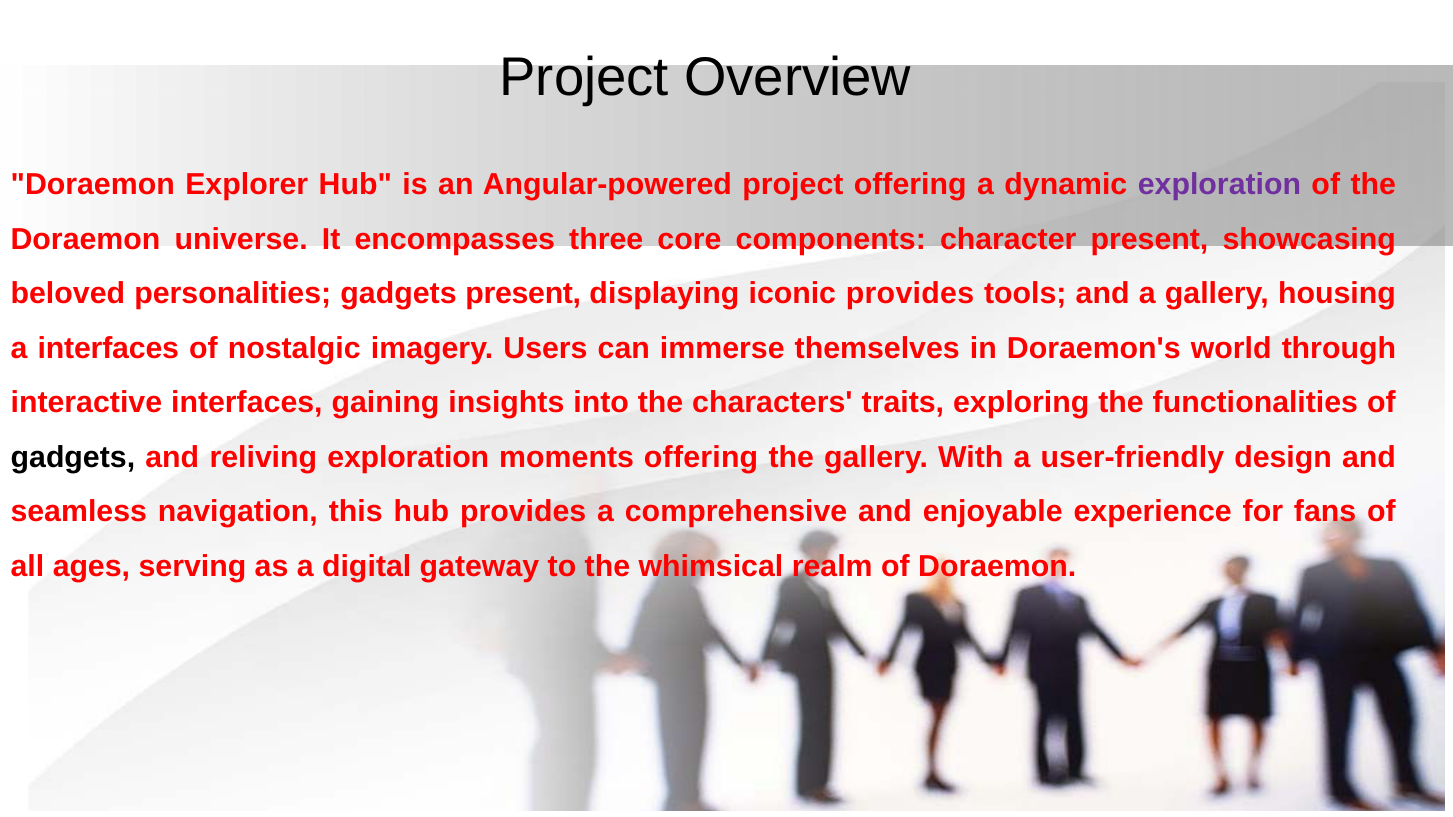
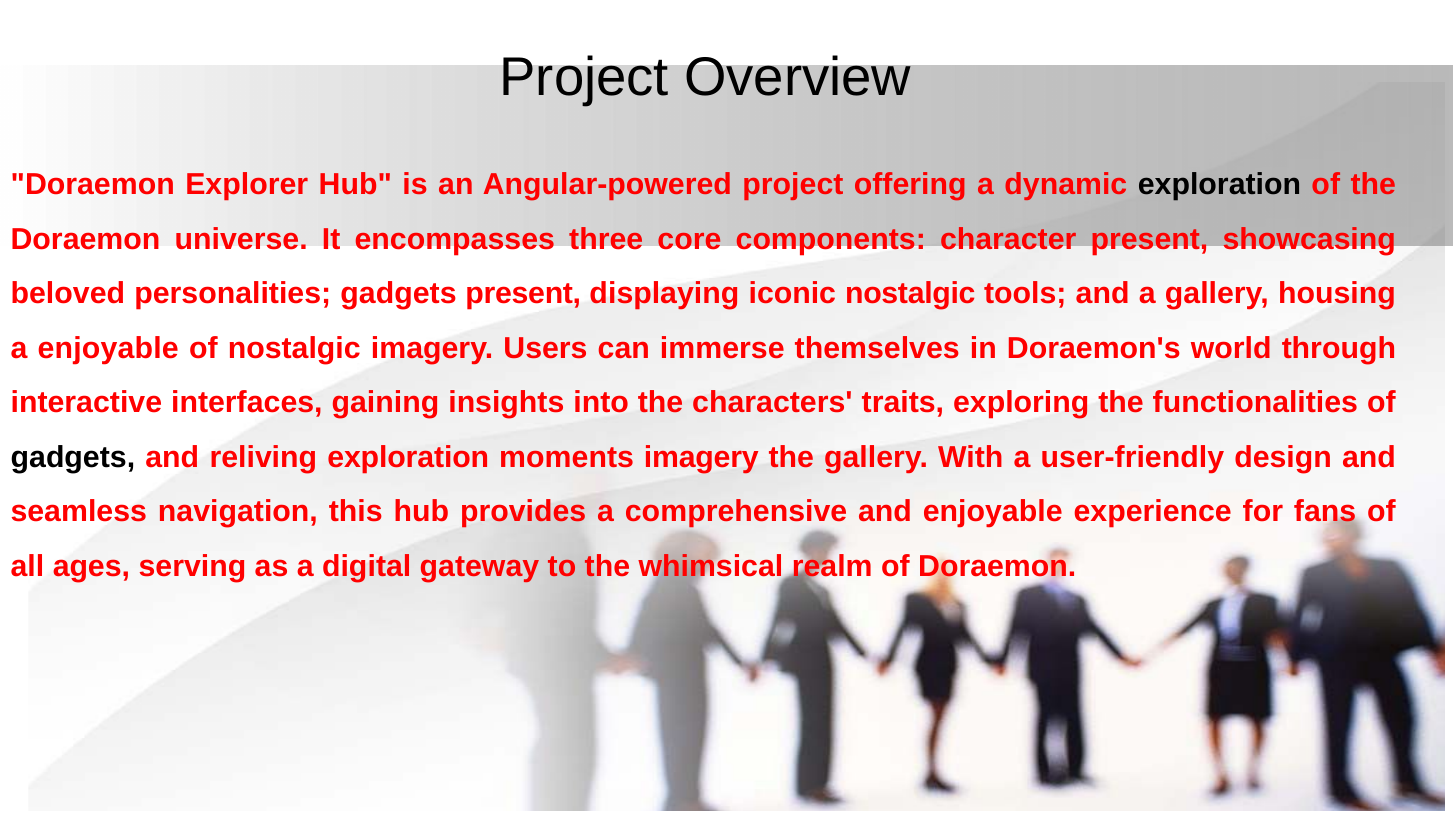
exploration colour: purple -> black (1219, 185)
iconic provides: provides -> nostalgic (910, 294)
a interfaces: interfaces -> enjoyable (108, 349)
moments offering: offering -> imagery (701, 457)
